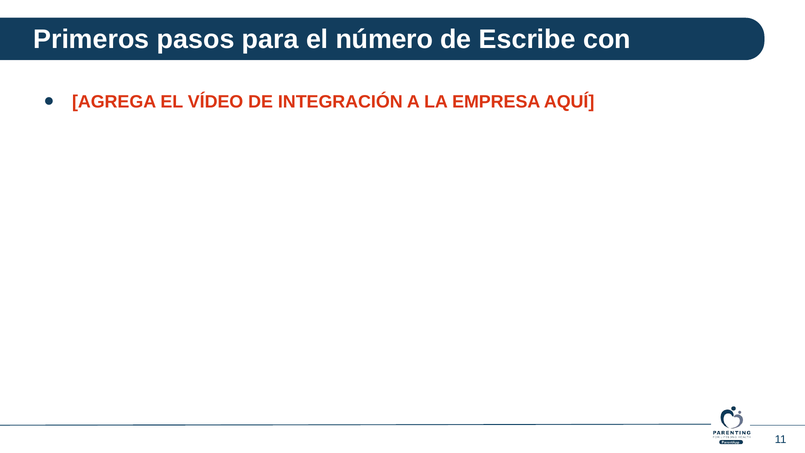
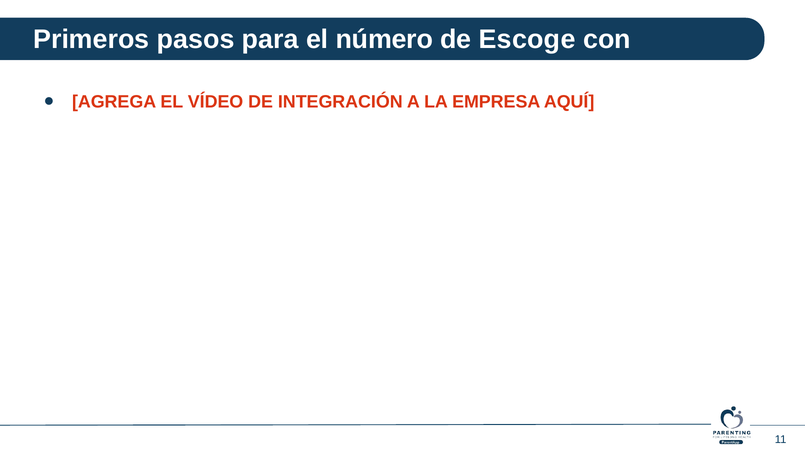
Escribe: Escribe -> Escoge (527, 39)
